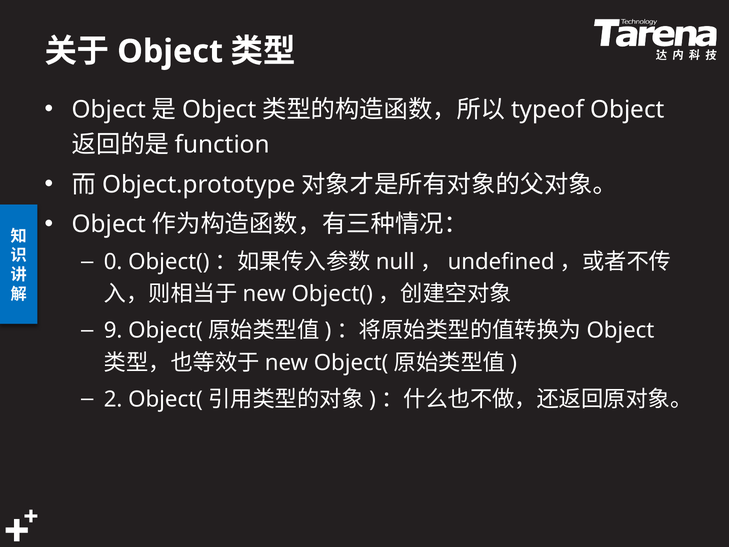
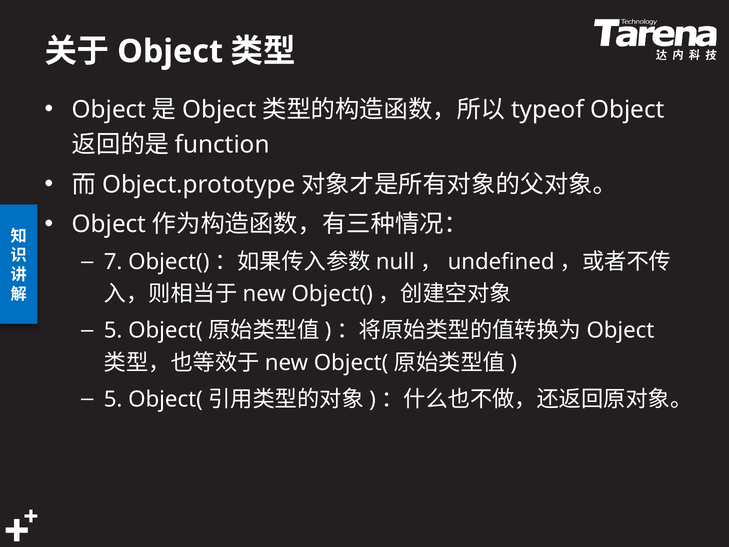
0: 0 -> 7 (113, 262)
9: 9 -> 5 (113, 330)
2: 2 -> 5 (113, 399)
